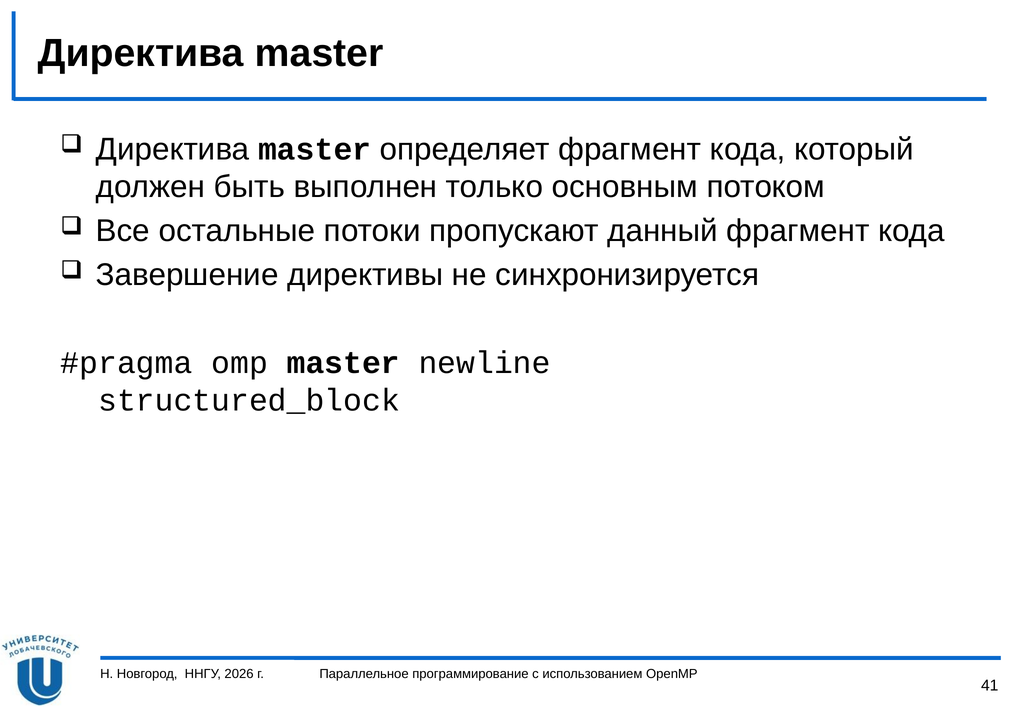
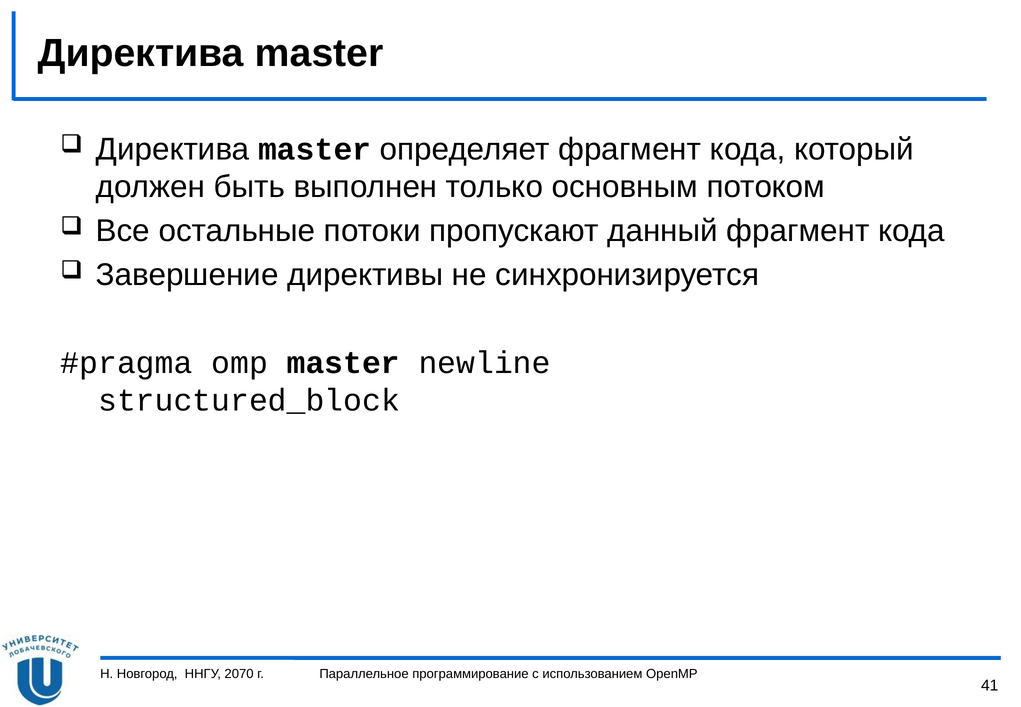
2026: 2026 -> 2070 (239, 674)
